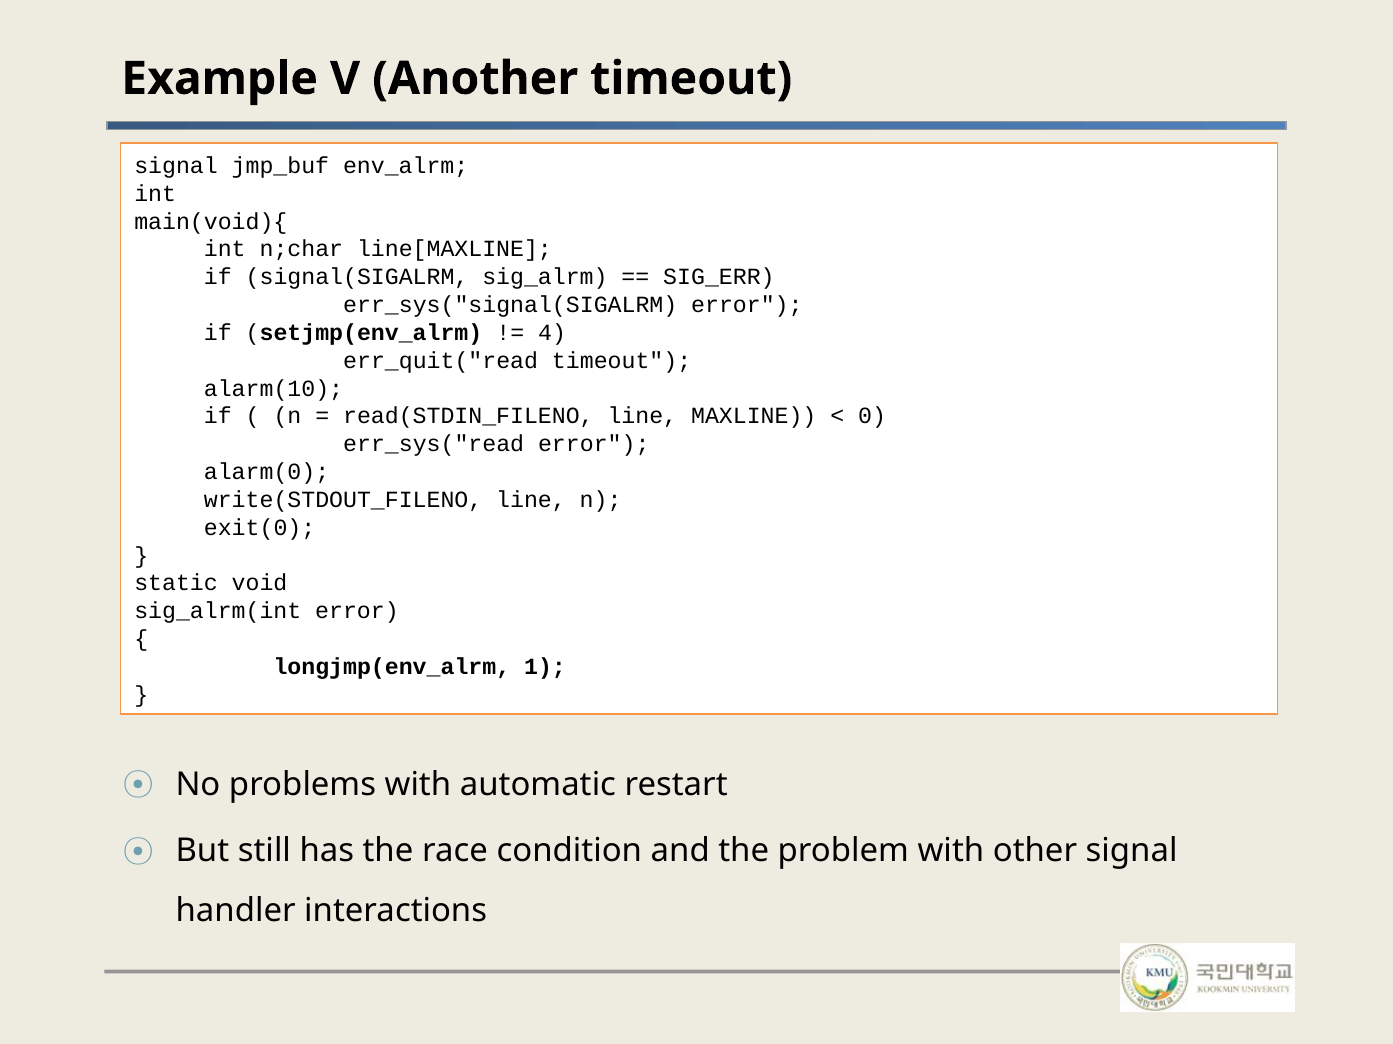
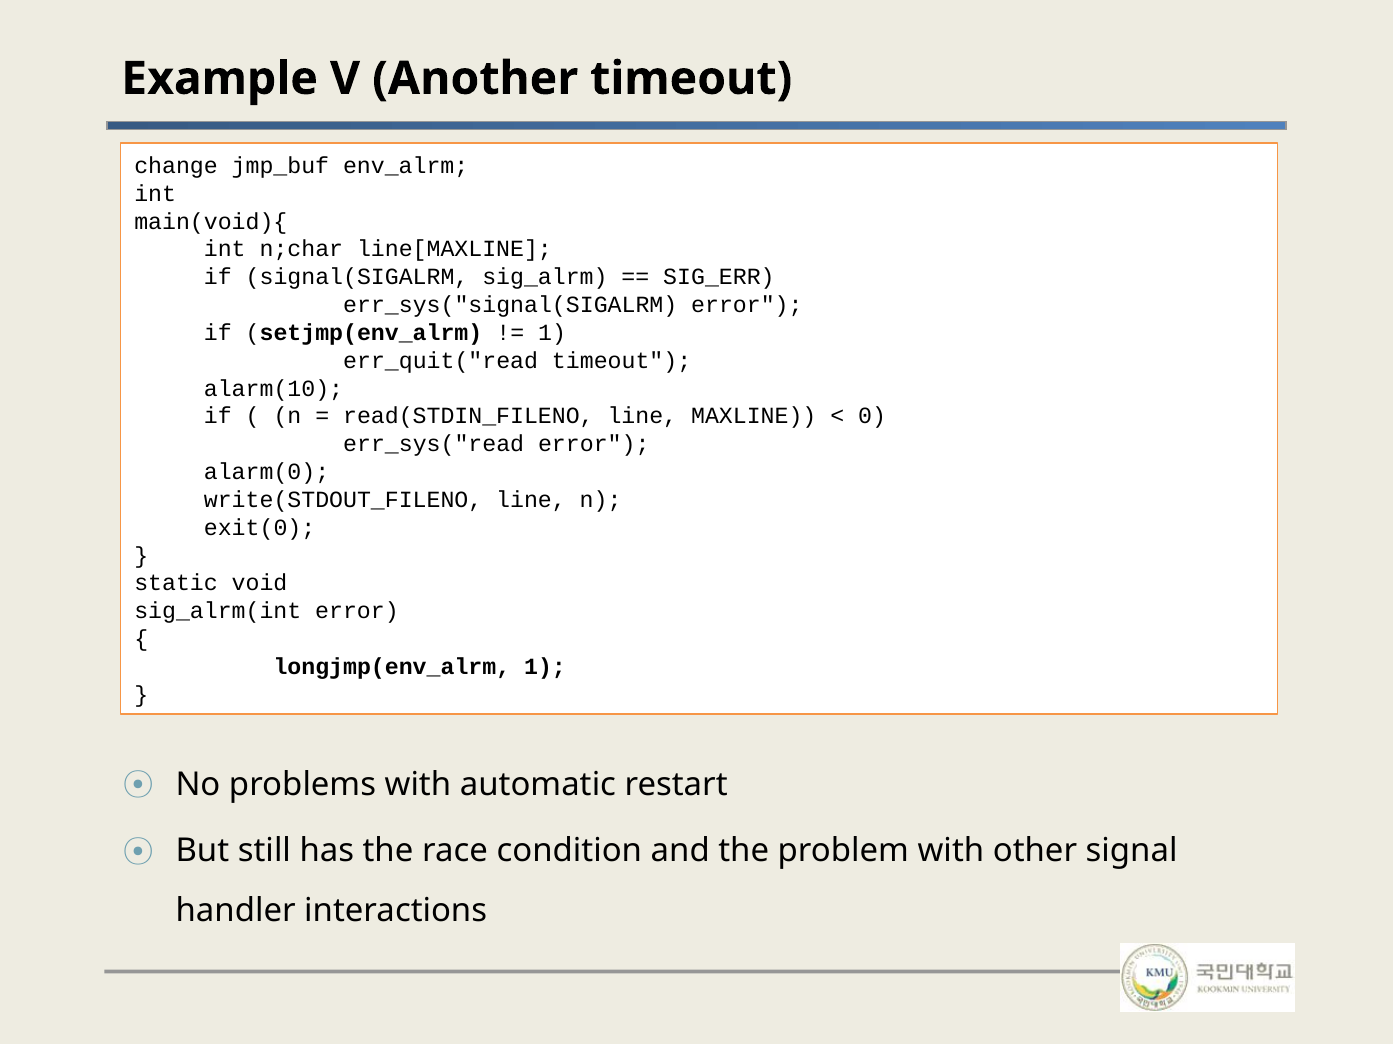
signal: signal -> change (176, 166)
4: 4 -> 1 (552, 333)
